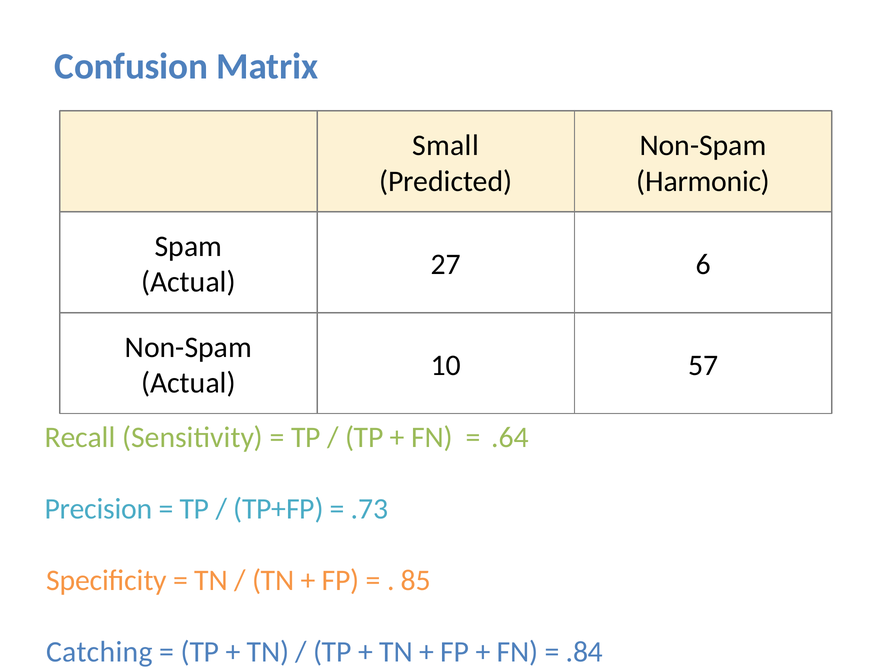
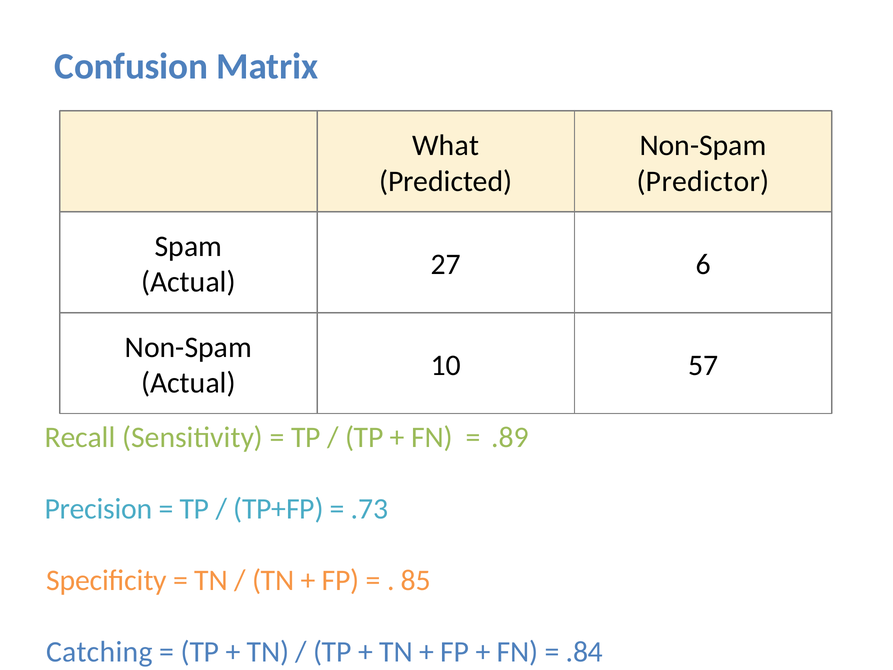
Small: Small -> What (446, 145)
Harmonic: Harmonic -> Predictor (703, 181)
.64: .64 -> .89 (510, 437)
